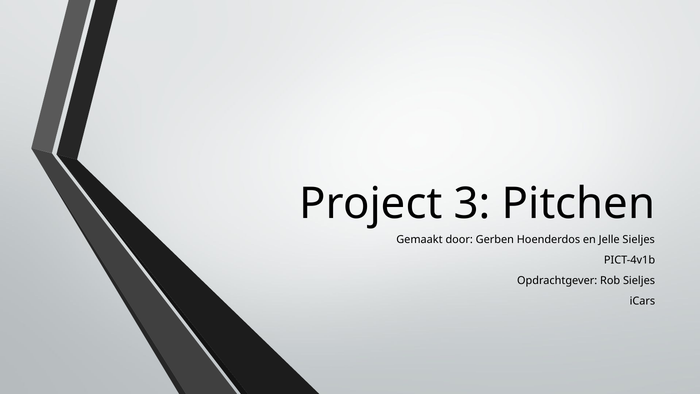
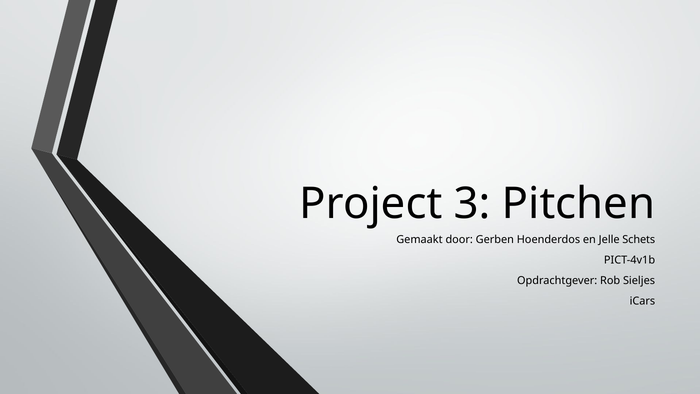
Jelle Sieljes: Sieljes -> Schets (639, 239)
